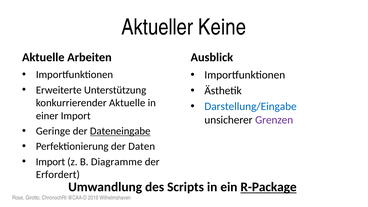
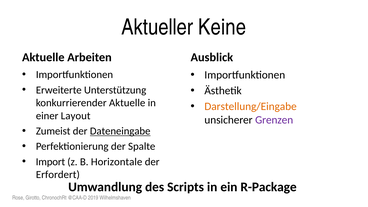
Darstellung/Eingabe colour: blue -> orange (251, 106)
einer Import: Import -> Layout (76, 116)
Geringe: Geringe -> Zumeist (53, 131)
Daten: Daten -> Spalte (142, 146)
Diagramme: Diagramme -> Horizontale (117, 162)
R-Package underline: present -> none (269, 187)
